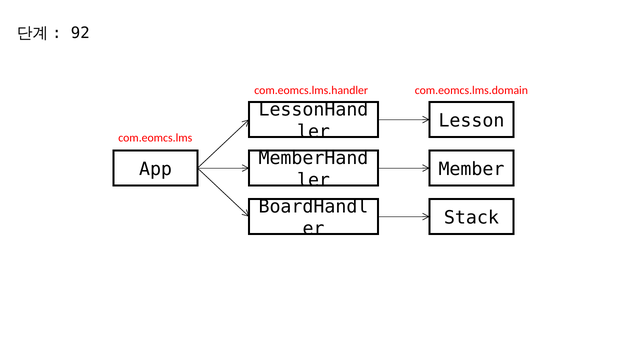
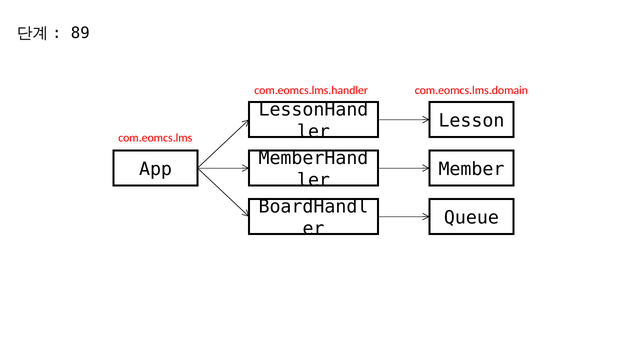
92: 92 -> 89 (80, 33)
Stack: Stack -> Queue (471, 218)
